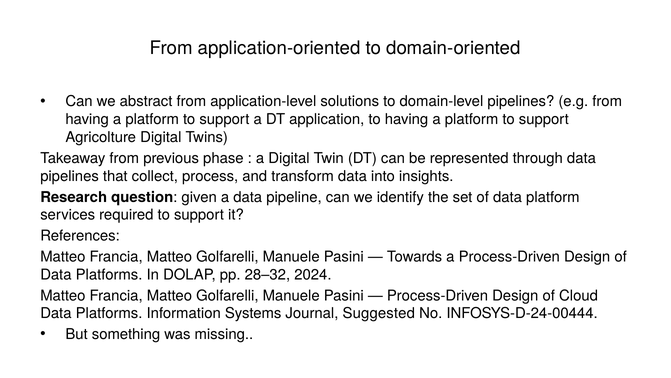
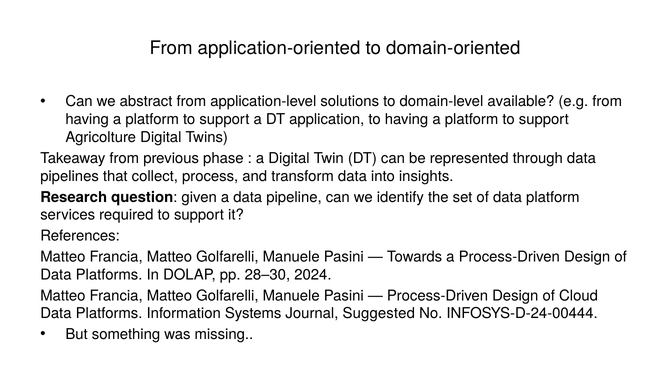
domain-level pipelines: pipelines -> available (521, 101)
28–32: 28–32 -> 28–30 (267, 274)
